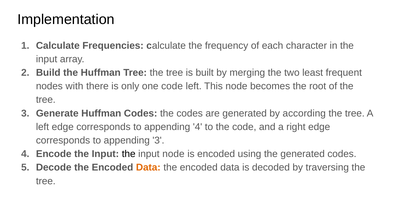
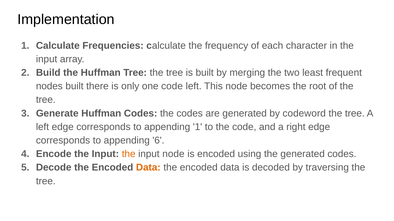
nodes with: with -> built (74, 86)
according: according -> codeword (304, 114)
appending 4: 4 -> 1 (198, 127)
appending 3: 3 -> 6 (158, 141)
the colour: black -> orange (129, 154)
